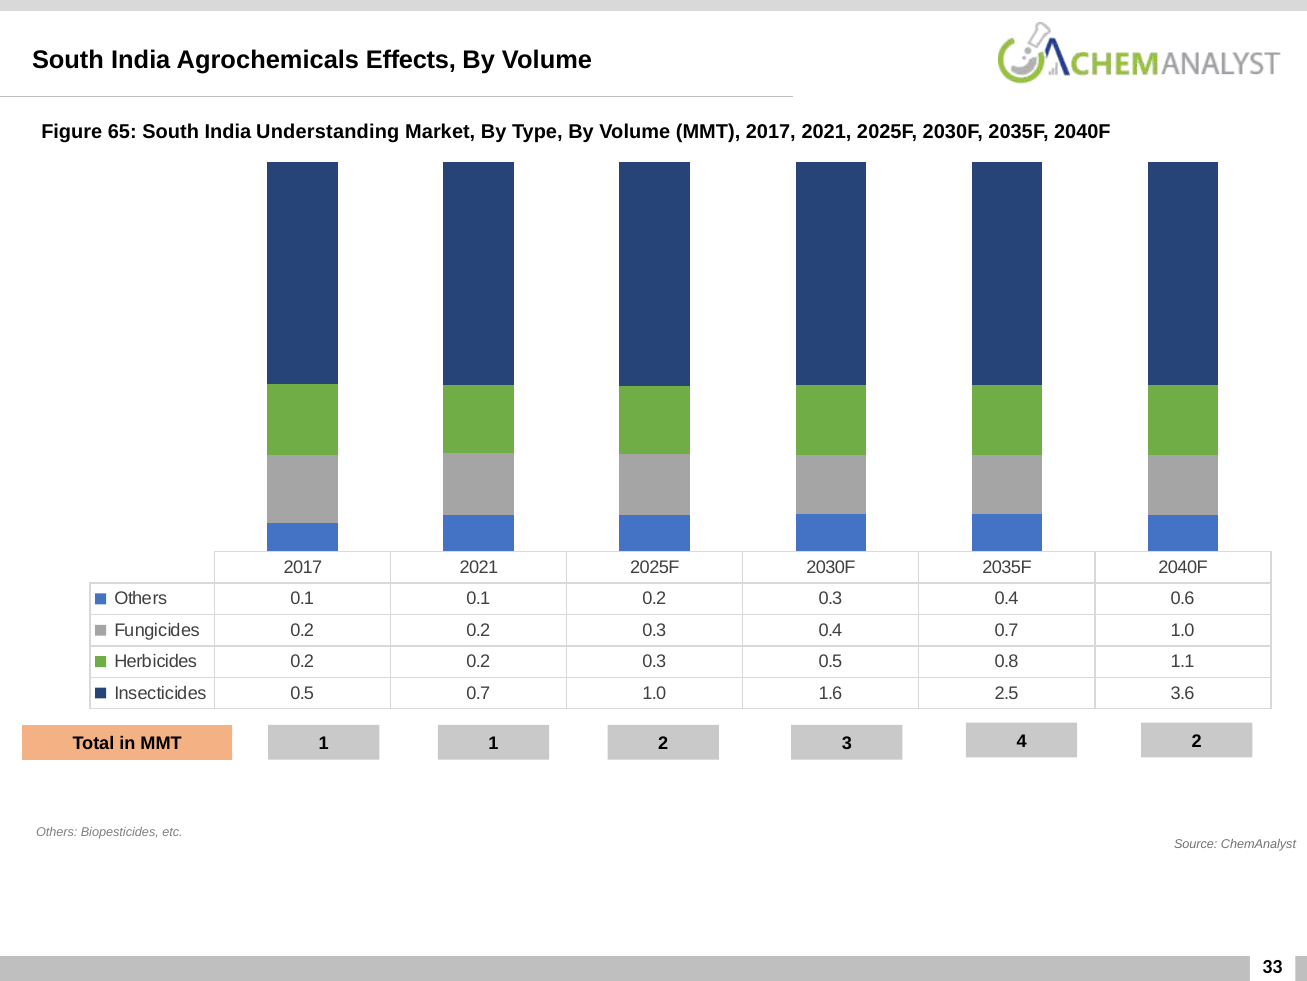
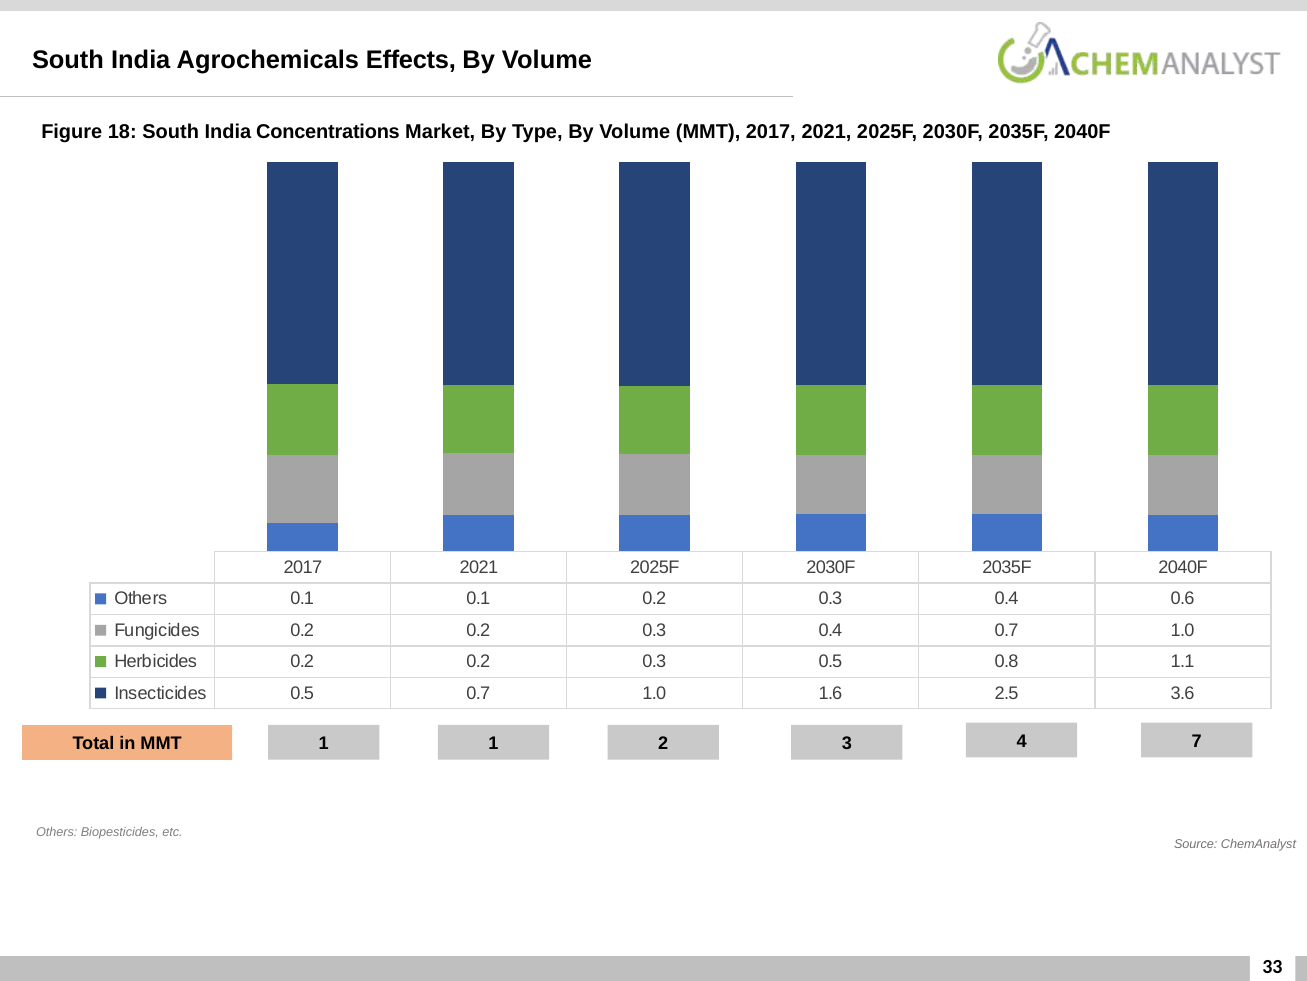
65: 65 -> 18 (122, 132)
Understanding: Understanding -> Concentrations (328, 132)
4 2: 2 -> 7 (1197, 741)
